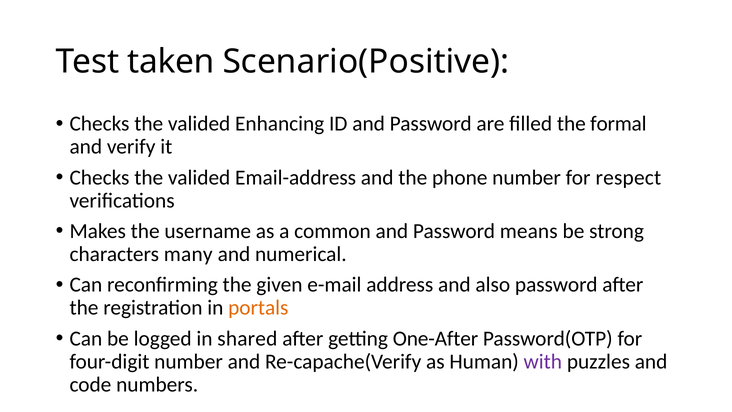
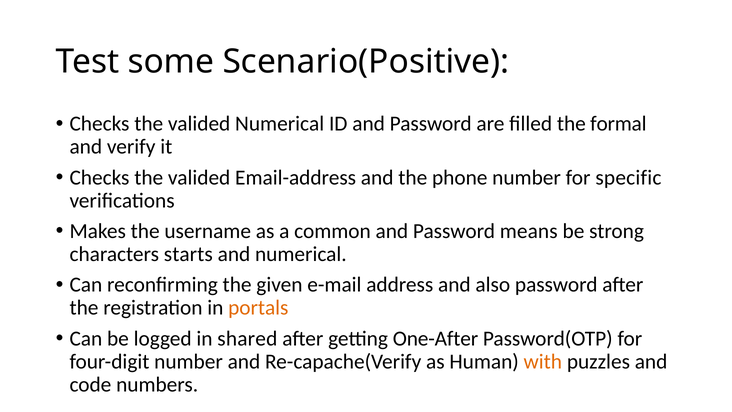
taken: taken -> some (171, 61)
valided Enhancing: Enhancing -> Numerical (280, 124)
respect: respect -> specific (628, 177)
many: many -> starts (188, 254)
with colour: purple -> orange (543, 361)
